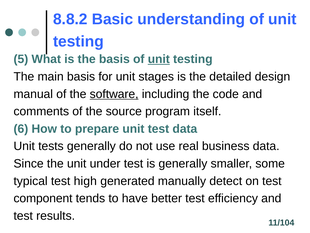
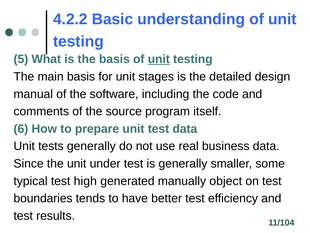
8.8.2: 8.8.2 -> 4.2.2 (70, 19)
software underline: present -> none (114, 94)
detect: detect -> object (226, 181)
component: component -> boundaries (43, 198)
